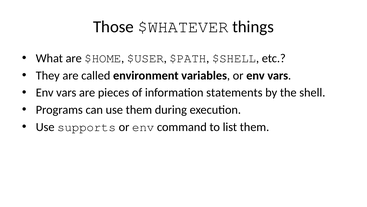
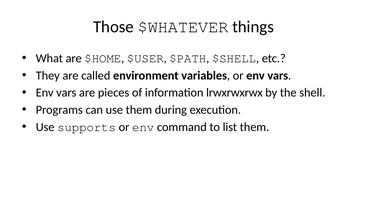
statements: statements -> lrwxrwxrwx (234, 92)
